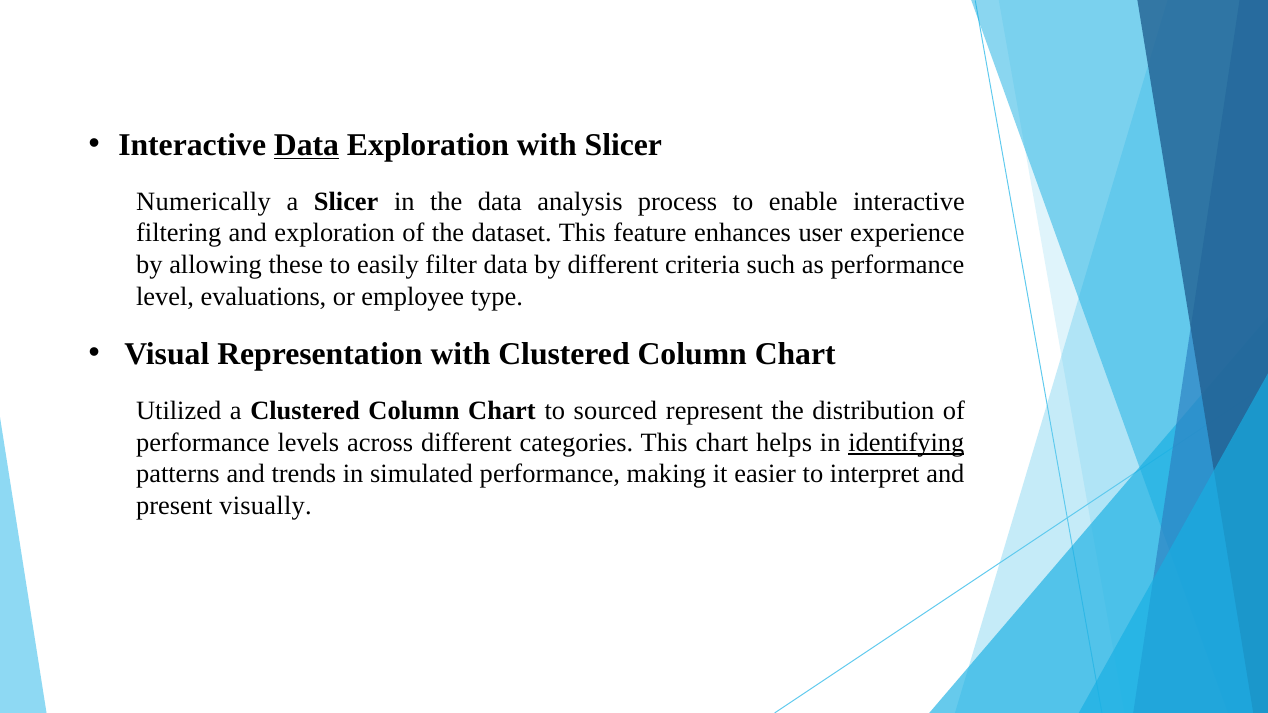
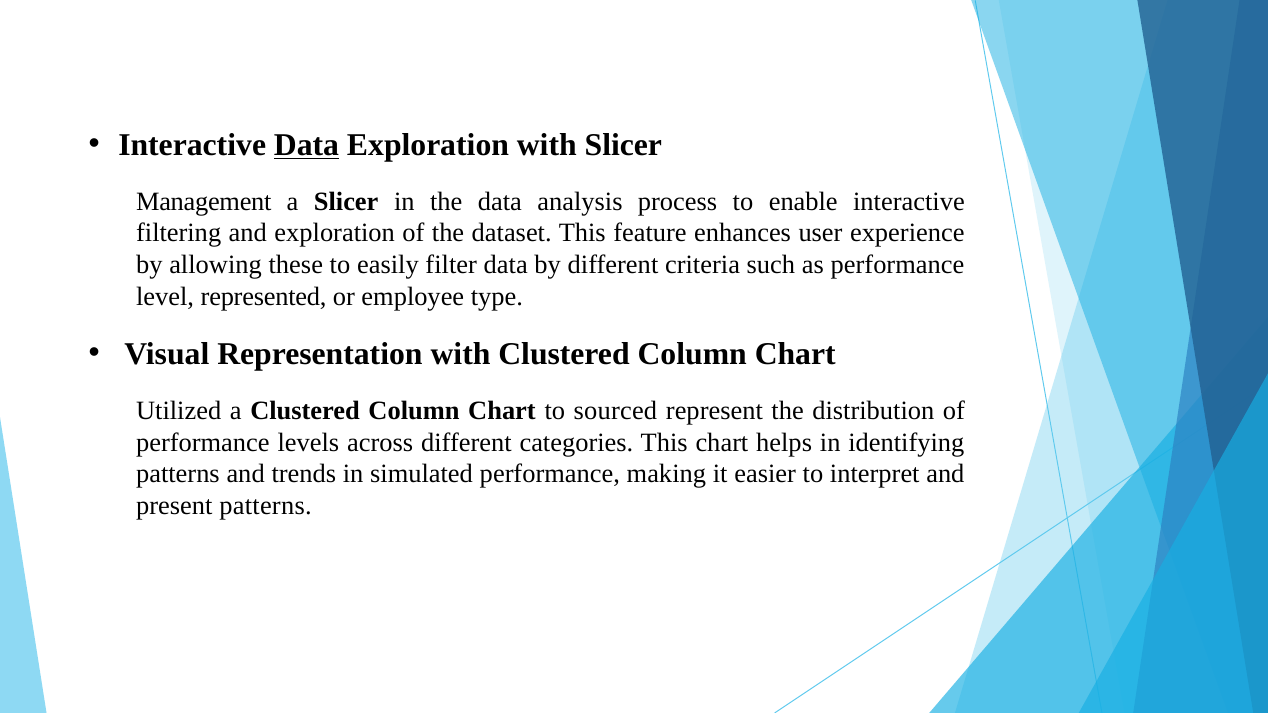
Numerically: Numerically -> Management (204, 202)
evaluations: evaluations -> represented (264, 297)
identifying underline: present -> none (906, 443)
present visually: visually -> patterns (266, 506)
